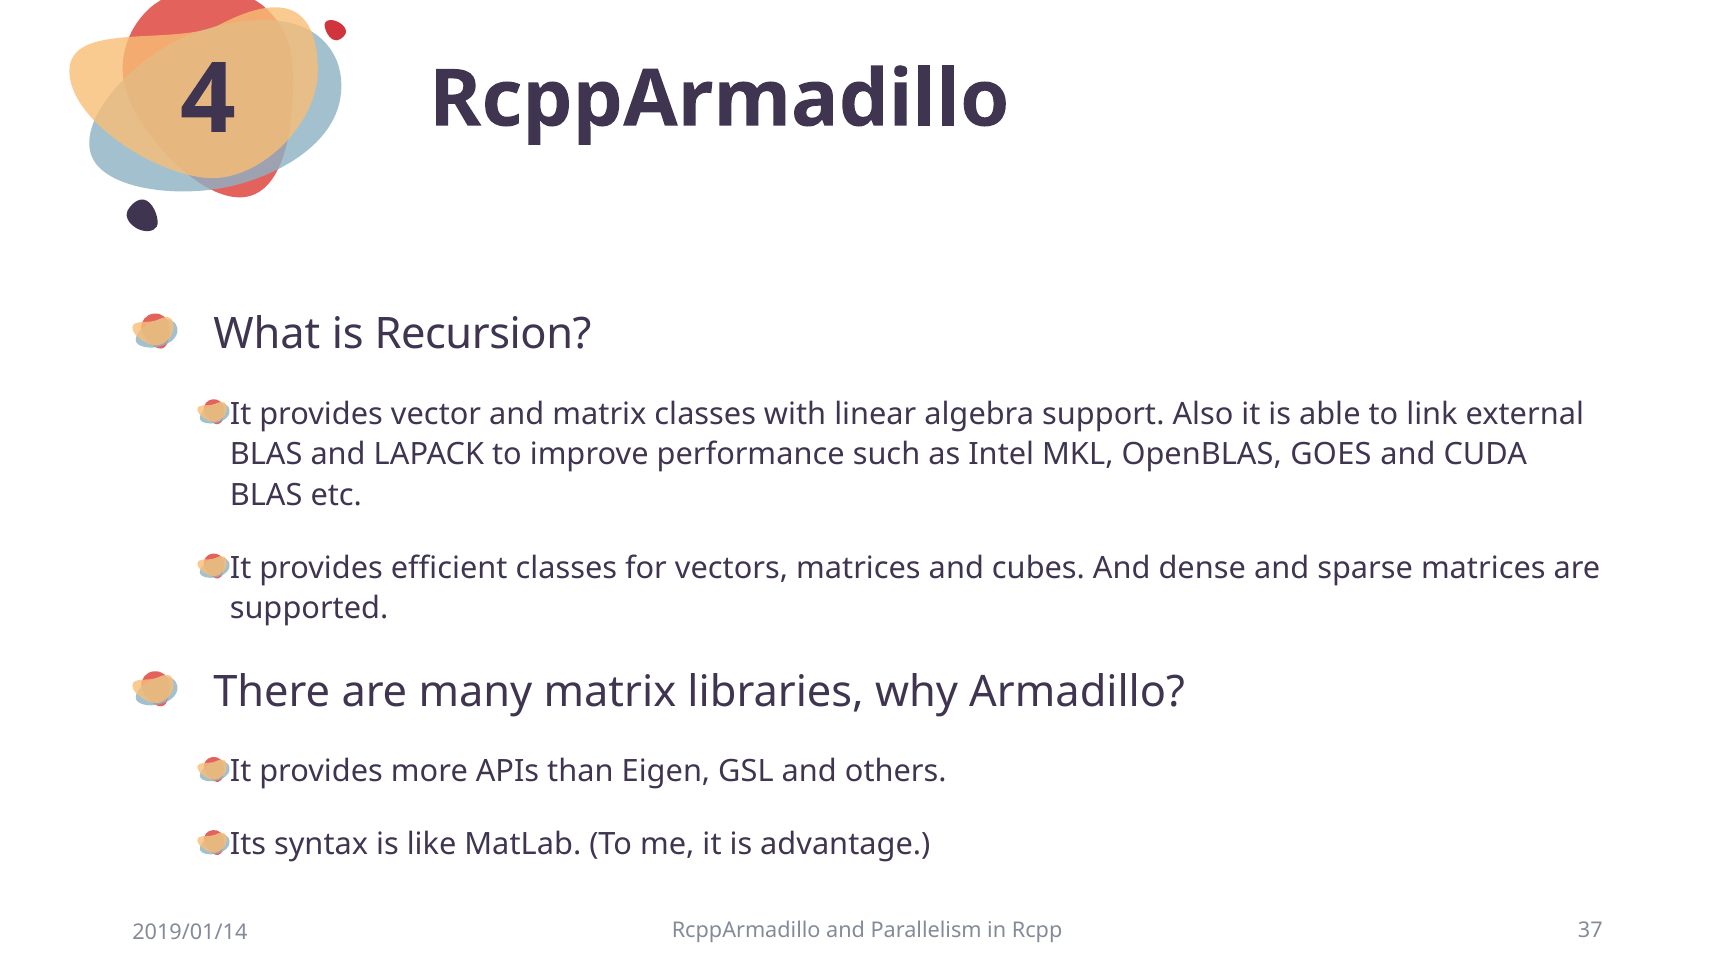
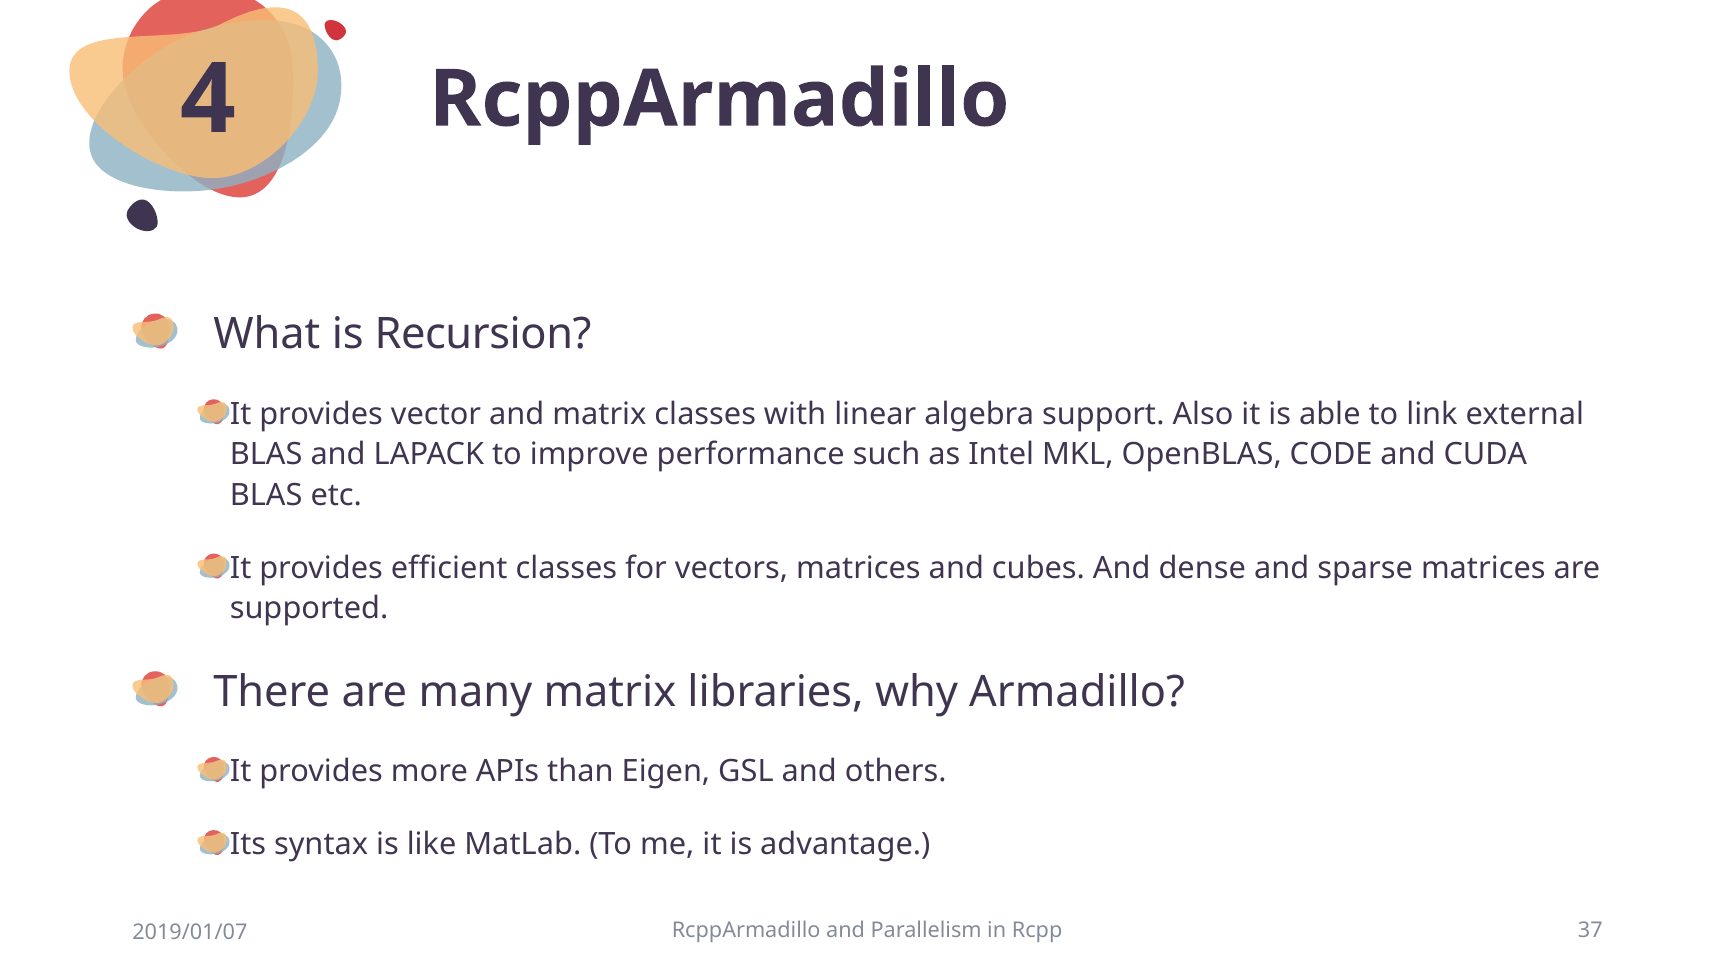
GOES: GOES -> CODE (1331, 454)
2019/01/14: 2019/01/14 -> 2019/01/07 (190, 932)
